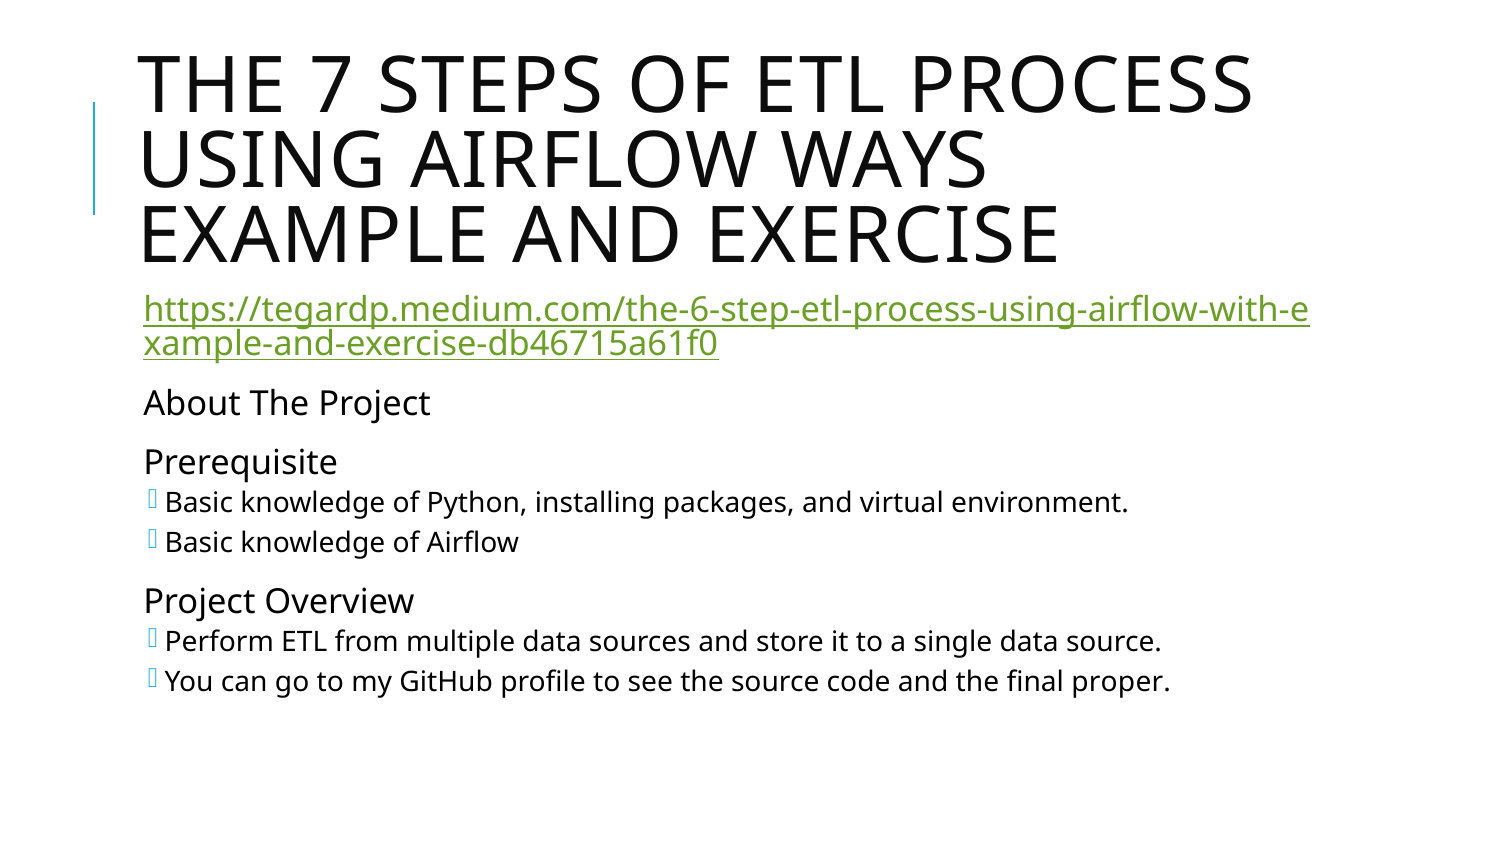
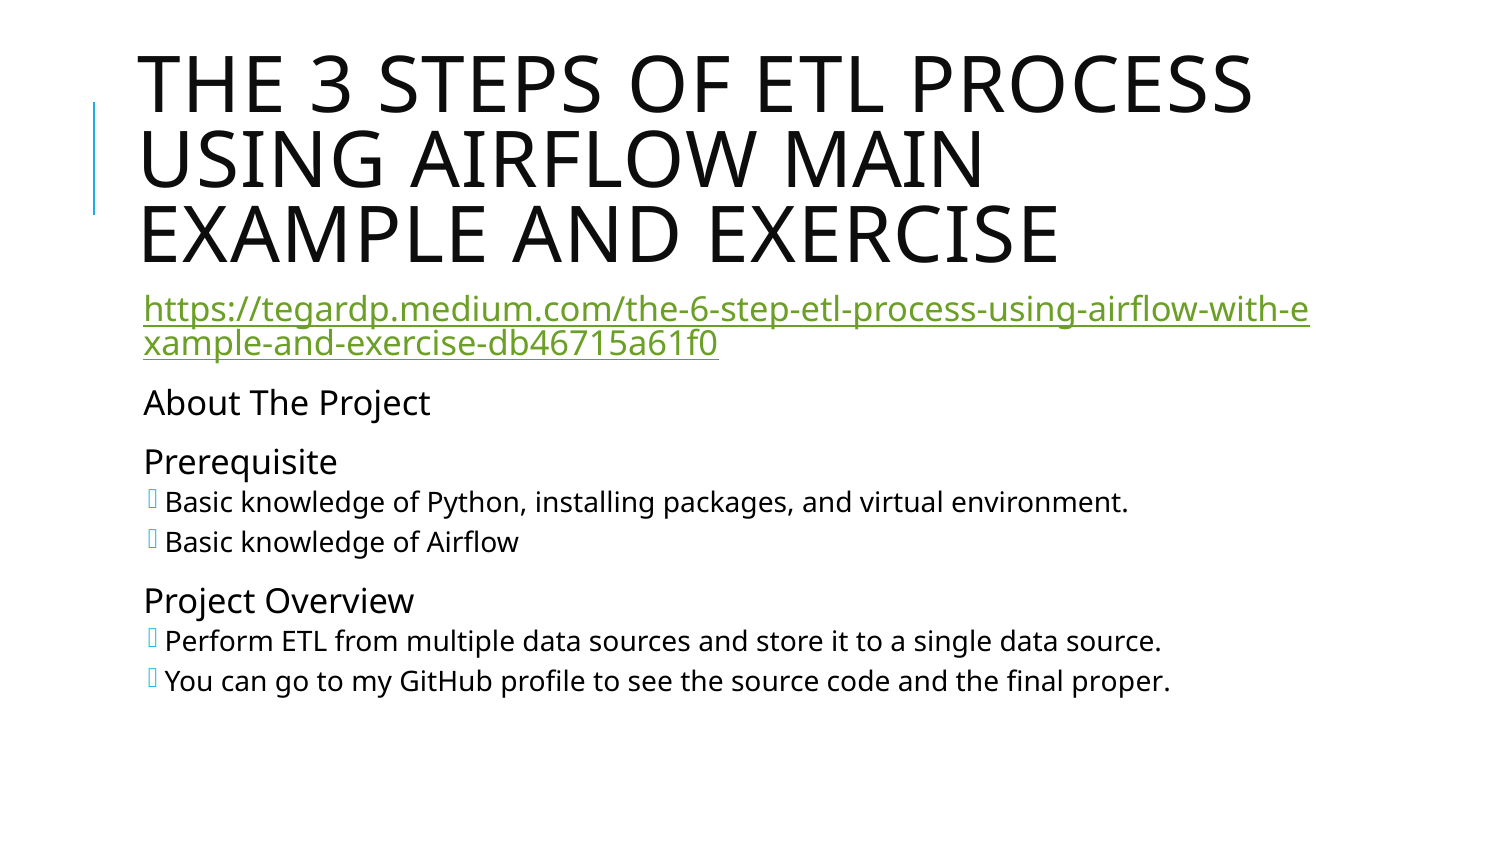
7: 7 -> 3 (332, 86)
WAYS: WAYS -> MAIN (885, 161)
